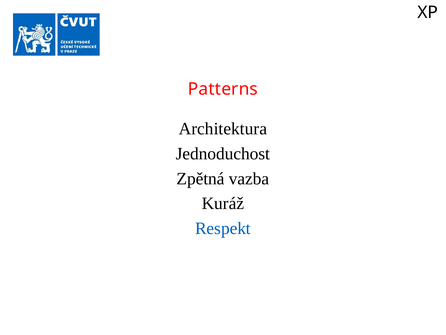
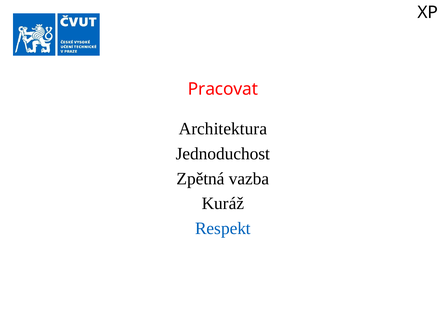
Patterns: Patterns -> Pracovat (223, 89)
